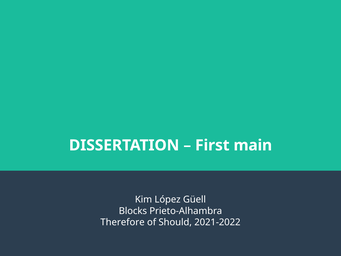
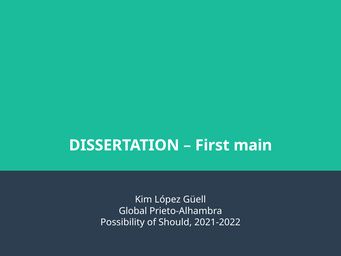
Blocks: Blocks -> Global (133, 211)
Therefore: Therefore -> Possibility (123, 222)
